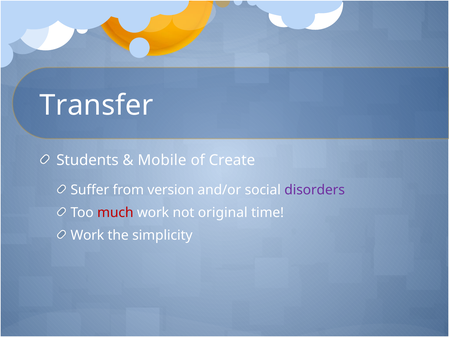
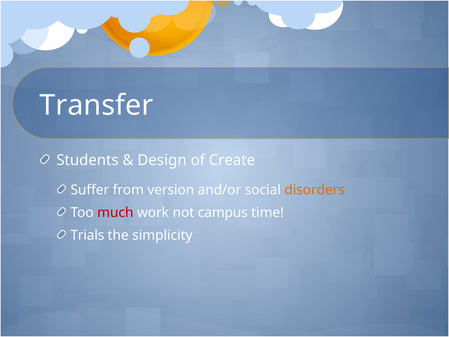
Mobile: Mobile -> Design (162, 160)
disorders colour: purple -> orange (315, 190)
original: original -> campus (223, 212)
Work: Work -> Trials (87, 235)
